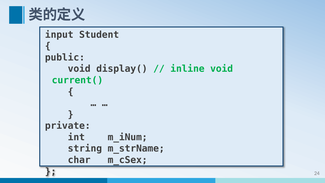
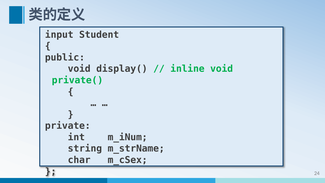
current(: current( -> private( (77, 80)
